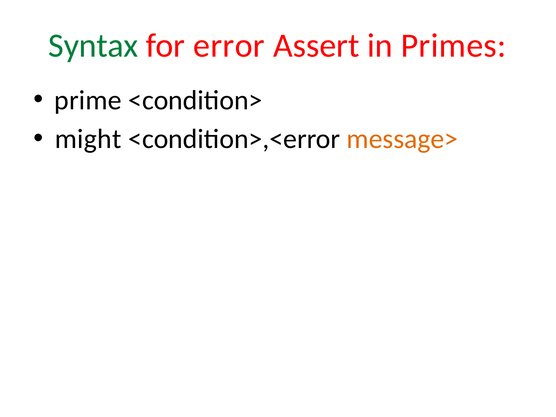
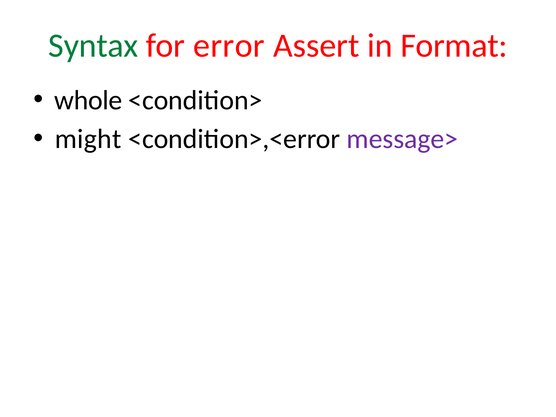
Primes: Primes -> Format (454, 45)
prime: prime -> whole (88, 100)
message> colour: orange -> purple (402, 139)
